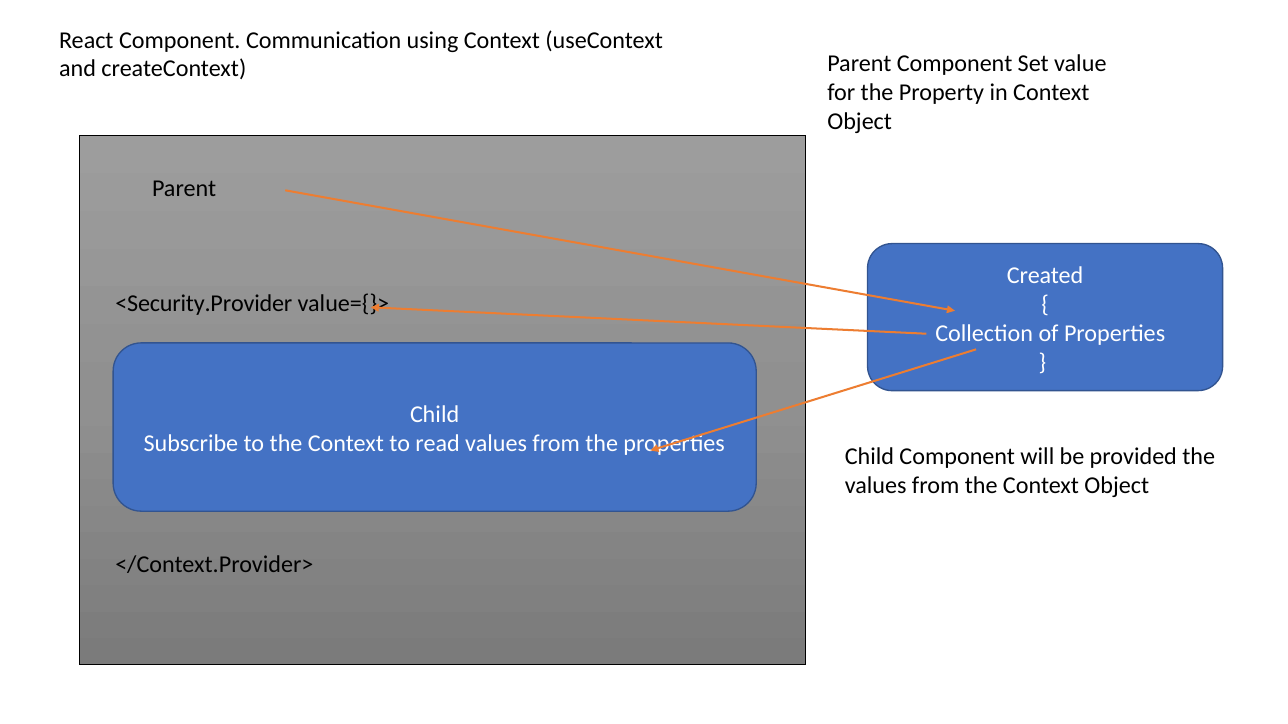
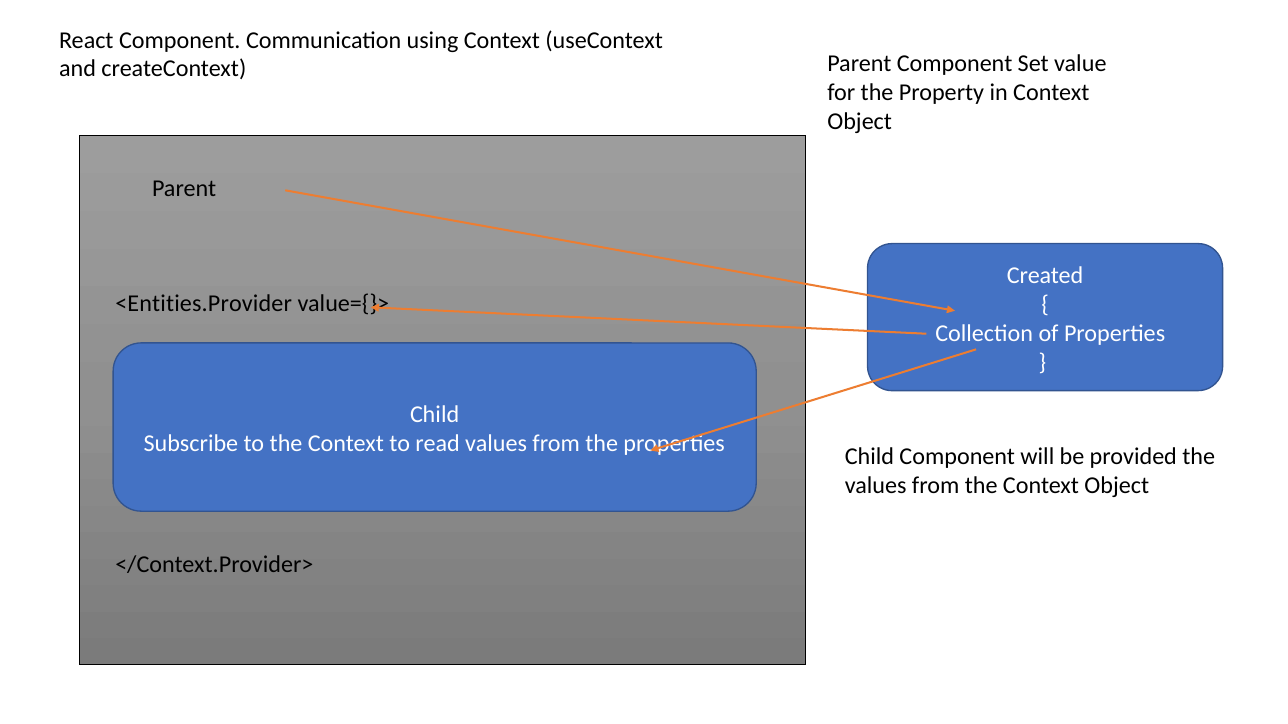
<Security.Provider: <Security.Provider -> <Entities.Provider (204, 303)
